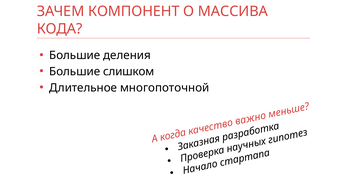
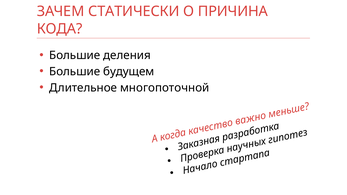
КОМПОНЕНТ: КОМПОНЕНТ -> СТАТИЧЕСКИ (134, 11)
МАССИВА: МАССИВА -> ПРИЧИНА (233, 11)
слишком: слишком -> будущем (129, 72)
